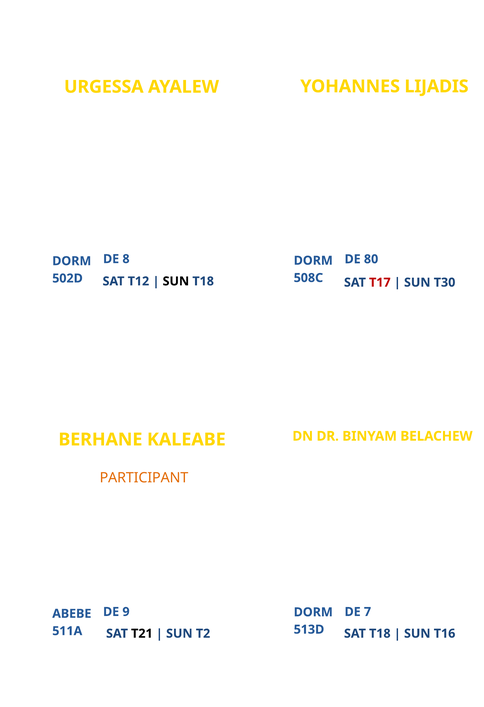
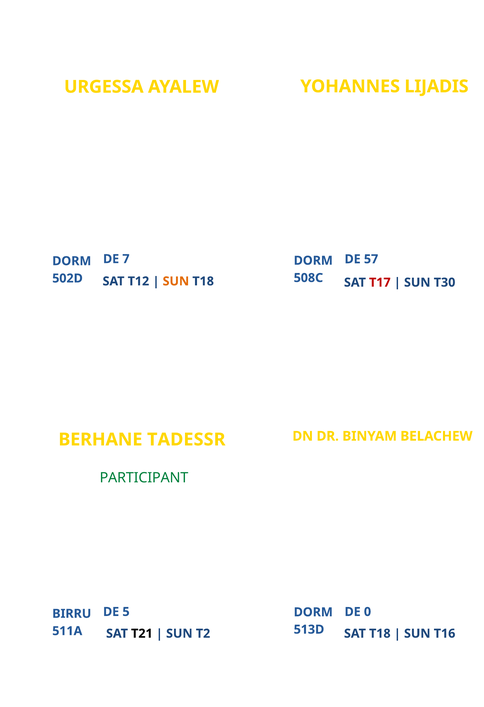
8: 8 -> 7 (126, 259)
80: 80 -> 57 (371, 259)
SUN colour: black -> orange (176, 281)
KALEABE: KALEABE -> TADESSR (186, 439)
PARTICIPANT colour: orange -> green (144, 478)
9: 9 -> 5 (126, 612)
7: 7 -> 0 (367, 612)
ABEBE: ABEBE -> BIRRU (72, 613)
